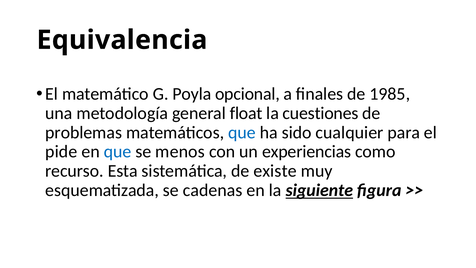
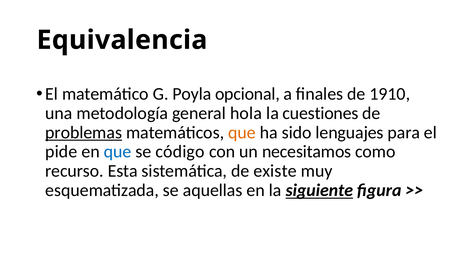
1985: 1985 -> 1910 (390, 94)
float: float -> hola (246, 113)
problemas underline: none -> present (84, 132)
que colour: blue -> orange (242, 132)
cualquier: cualquier -> lenguajes (350, 132)
menos: menos -> código (180, 152)
experiencias: experiencias -> necesitamos (307, 152)
cadenas: cadenas -> aquellas (213, 190)
